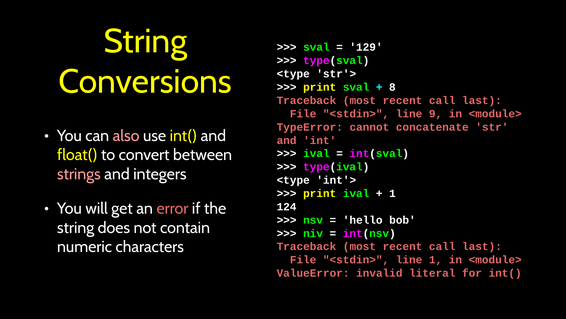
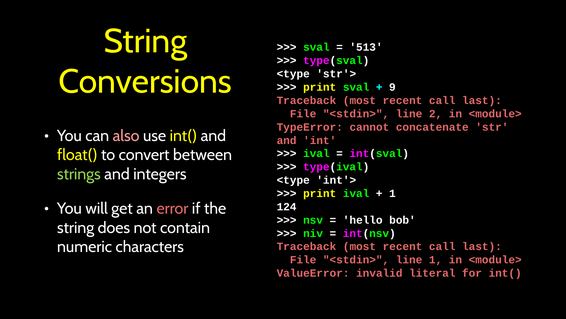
129: 129 -> 513 (366, 47)
8: 8 -> 9 (392, 87)
9: 9 -> 2 (436, 114)
strings colour: pink -> light green (79, 174)
